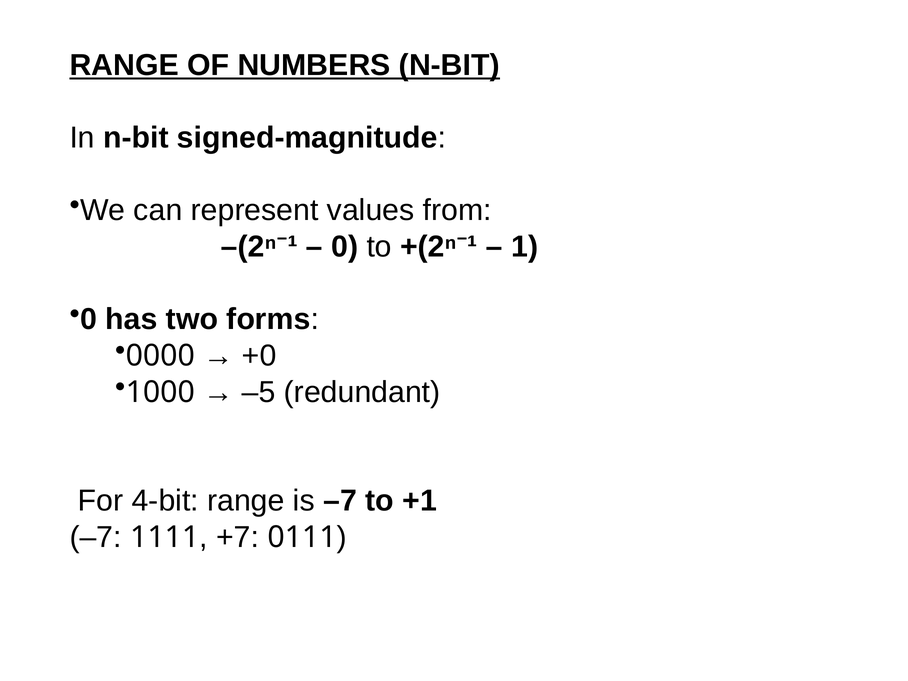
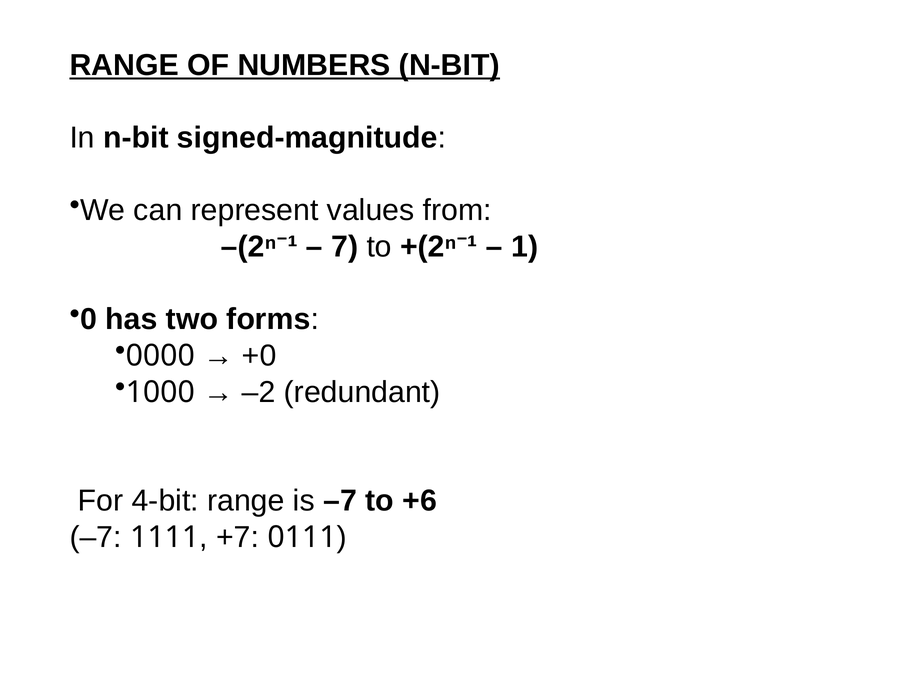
0: 0 -> 7 (345, 247)
–5: –5 -> –2 (259, 392)
+1: +1 -> +6 (420, 501)
